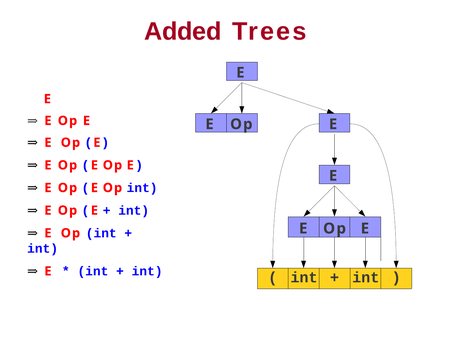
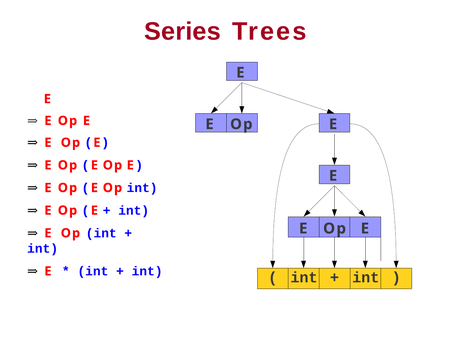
Added: Added -> Series (183, 32)
